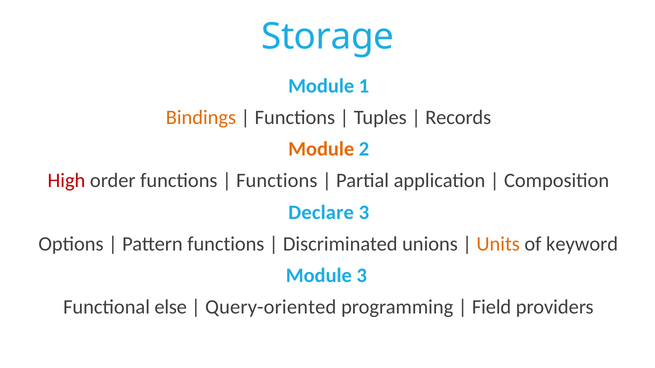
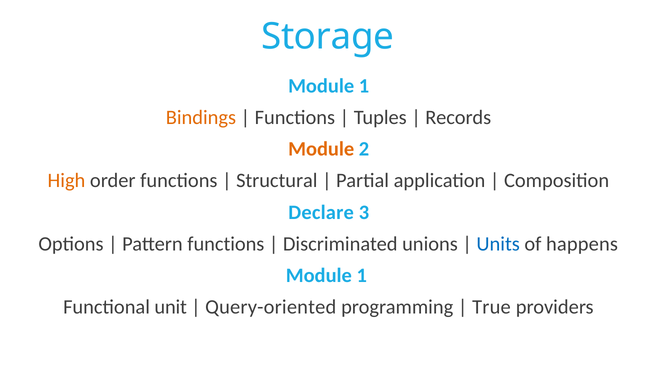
High colour: red -> orange (66, 181)
Functions: Functions -> Structural (277, 181)
Units colour: orange -> blue (498, 244)
keyword: keyword -> happens (582, 244)
3: 3 -> 1 (362, 276)
else: else -> unit (171, 307)
Field: Field -> True (491, 307)
